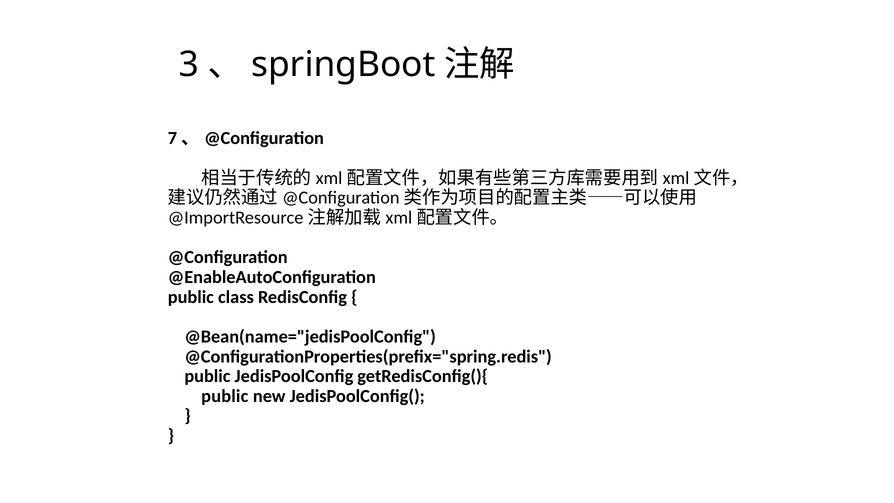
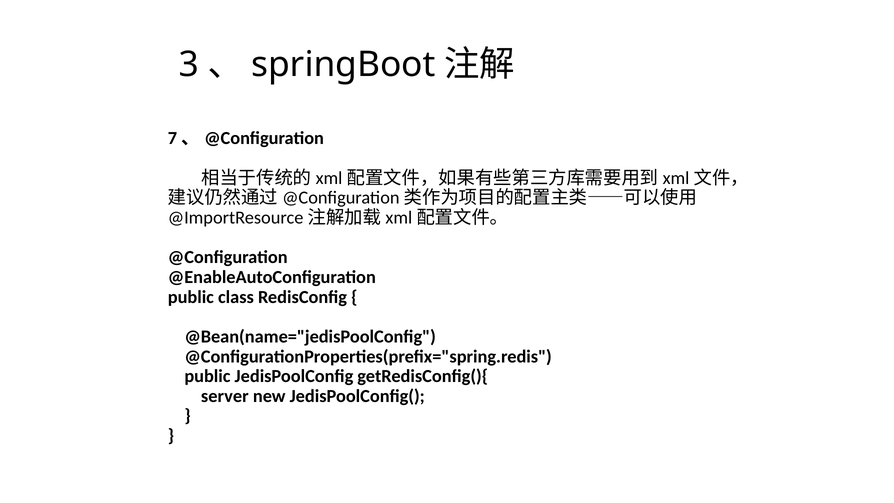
public: public -> server (225, 396)
